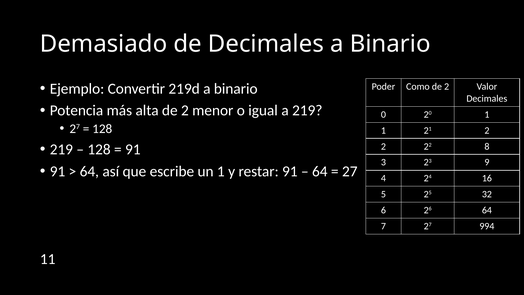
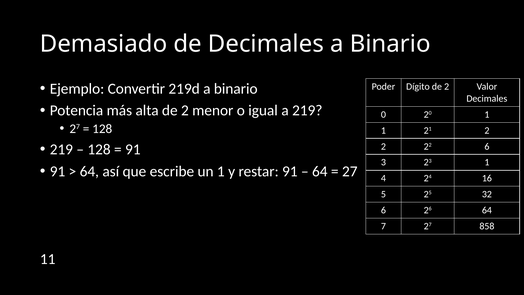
Como: Como -> Dígito (418, 87)
22 8: 8 -> 6 (487, 146)
23 9: 9 -> 1 (487, 162)
994: 994 -> 858 (487, 226)
